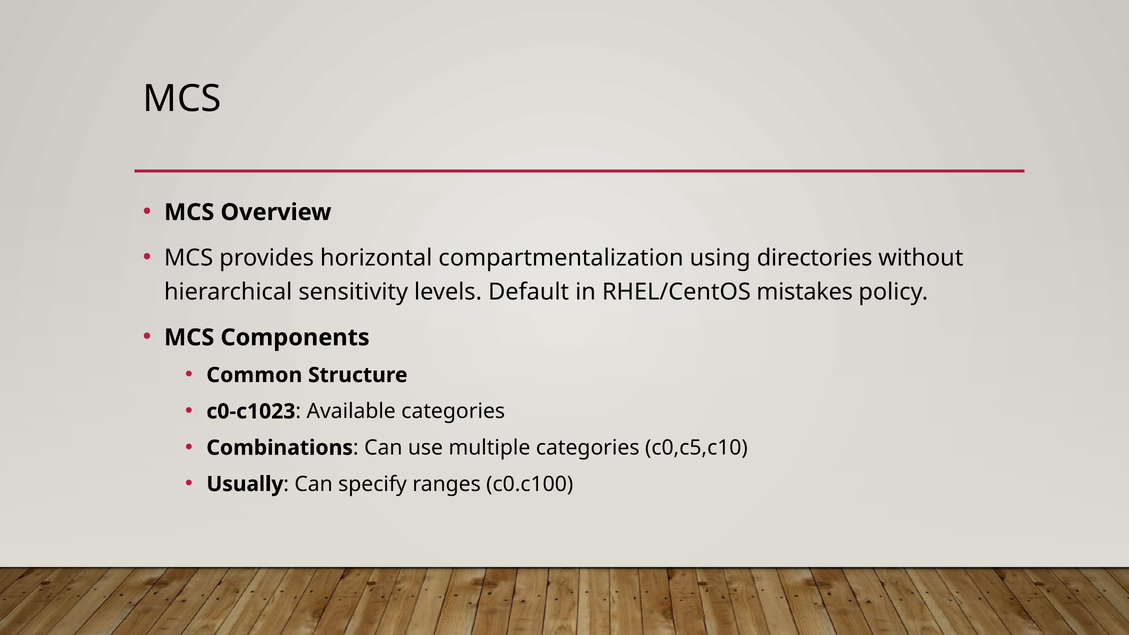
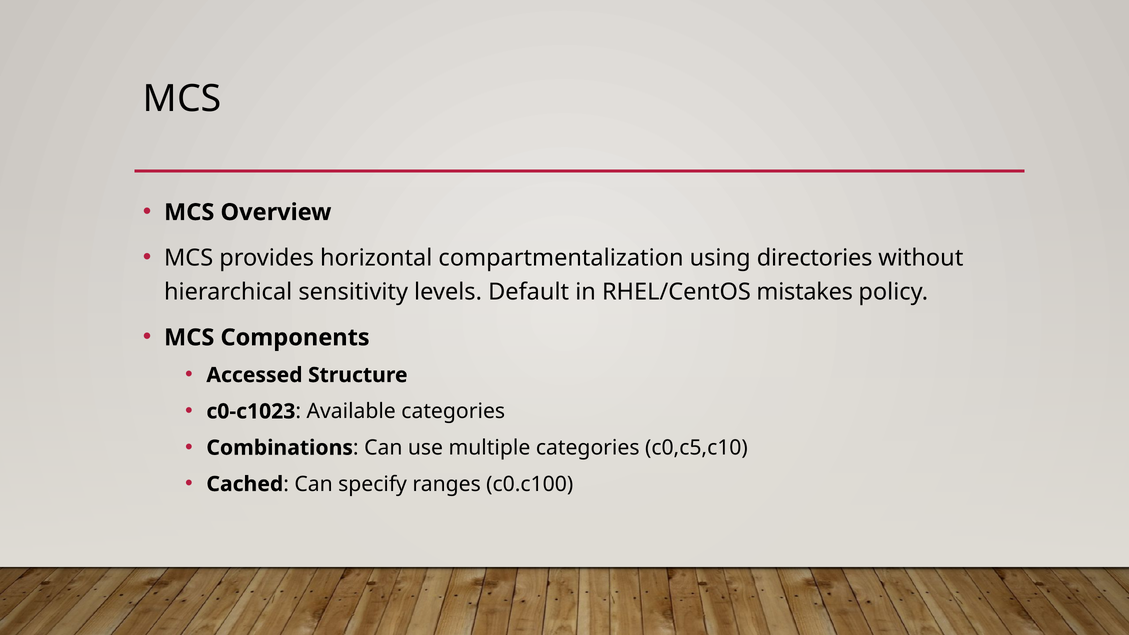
Common: Common -> Accessed (254, 375)
Usually: Usually -> Cached (245, 484)
